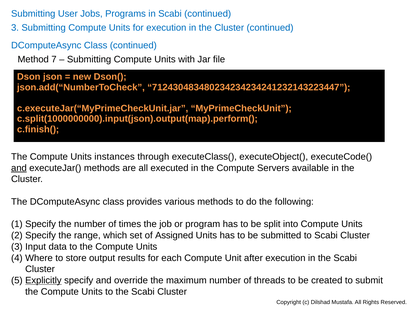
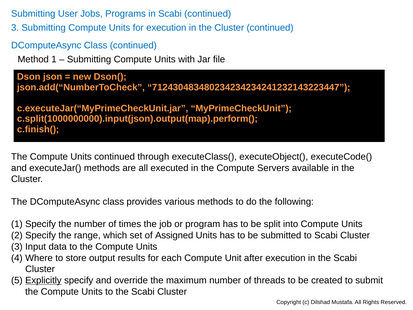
Method 7: 7 -> 1 (54, 59)
Units instances: instances -> continued (115, 157)
and underline: present -> none (19, 168)
